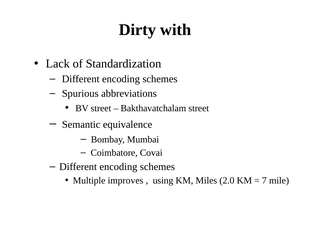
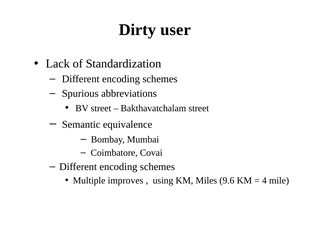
with: with -> user (176, 30)
2.0: 2.0 -> 9.6 (227, 181)
7: 7 -> 4 (264, 181)
